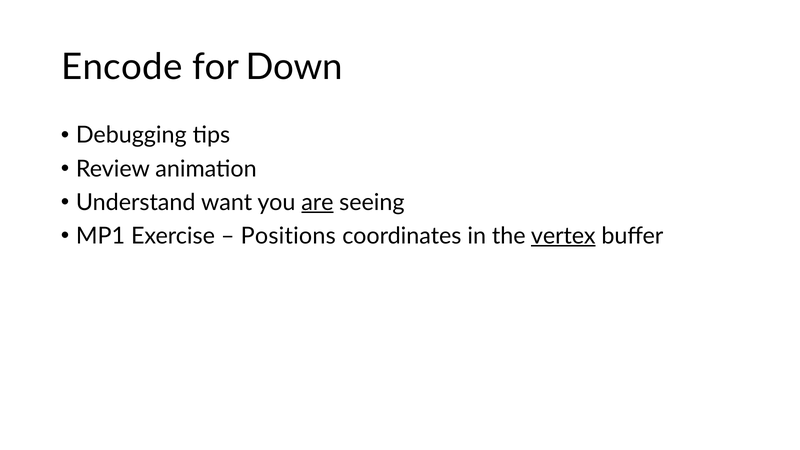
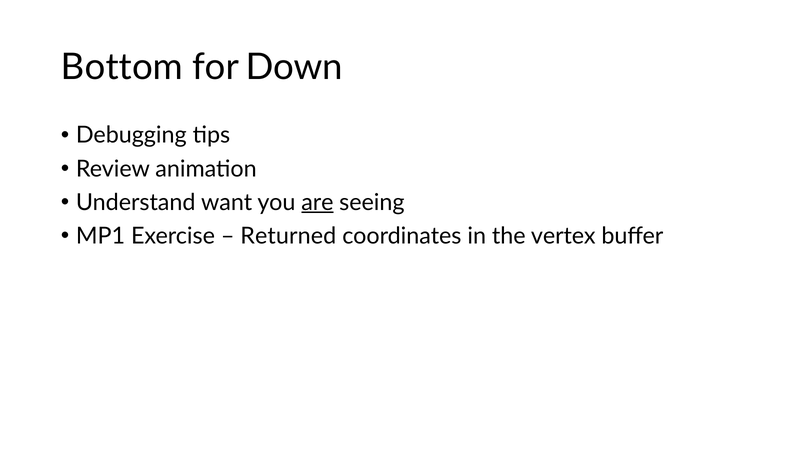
Encode: Encode -> Bottom (122, 67)
Positions: Positions -> Returned (288, 236)
vertex underline: present -> none (563, 236)
